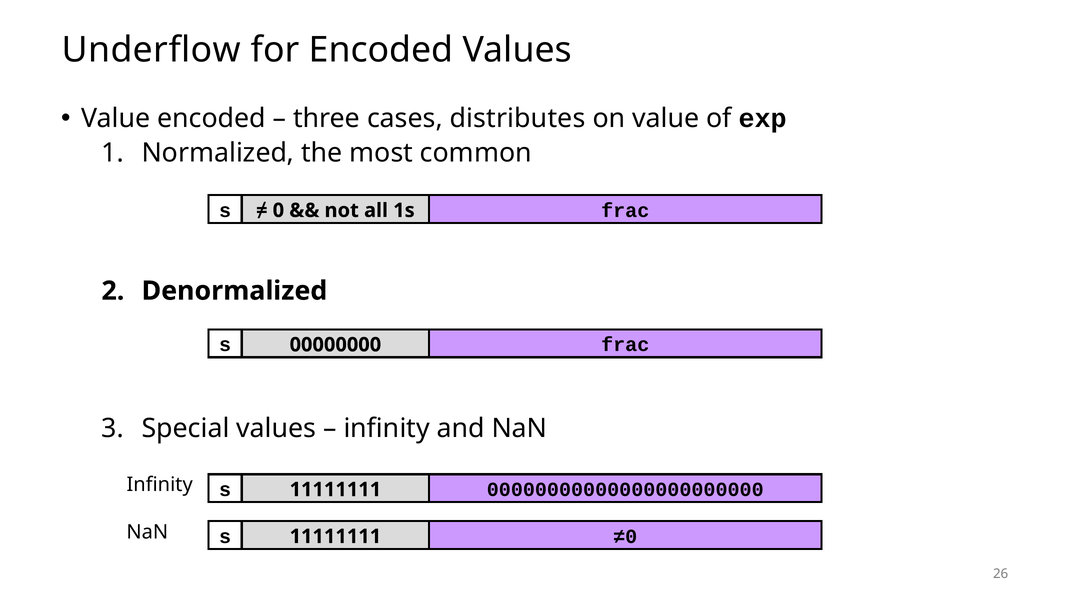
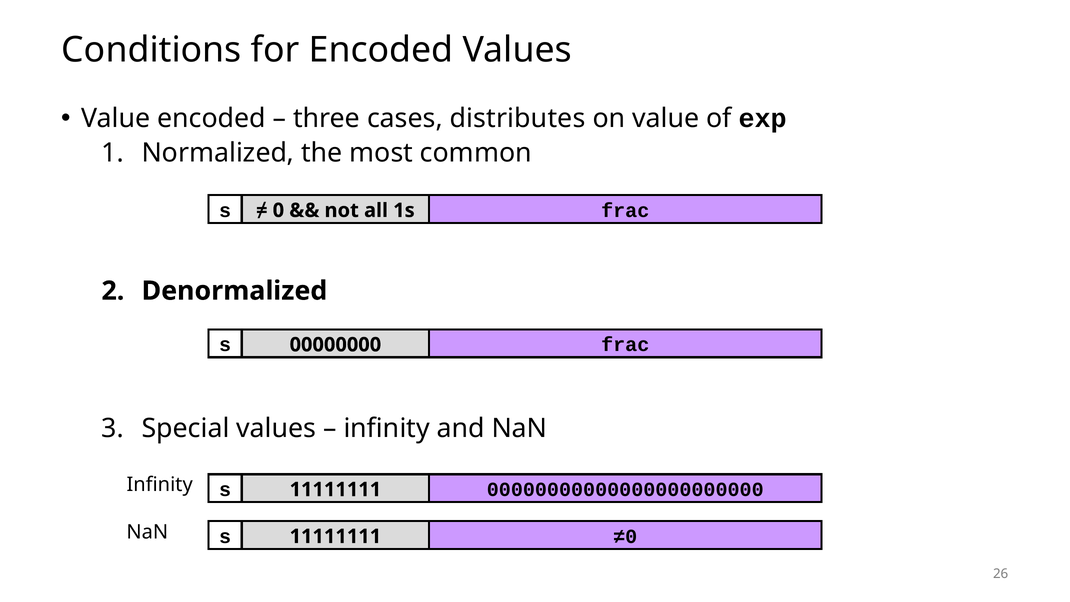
Underflow: Underflow -> Conditions (151, 50)
